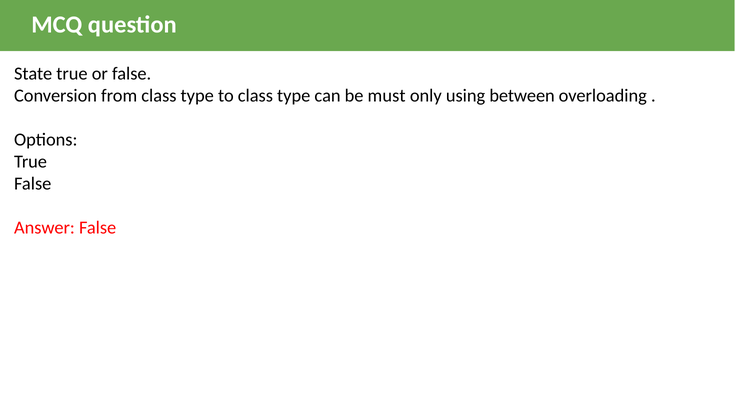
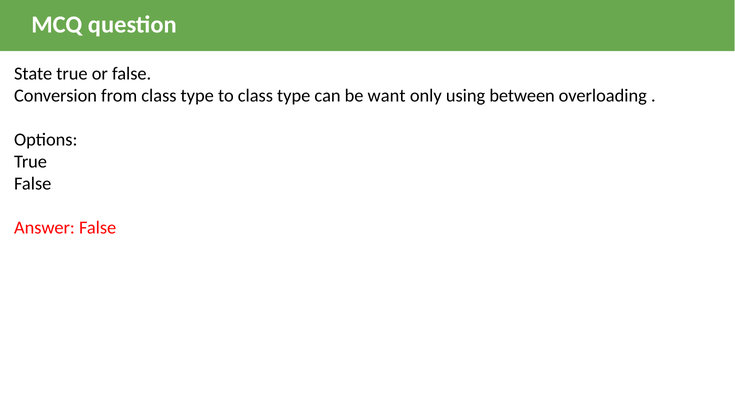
must: must -> want (387, 96)
